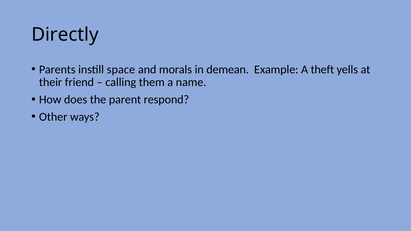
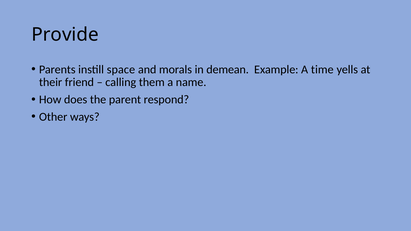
Directly: Directly -> Provide (65, 35)
theft: theft -> time (322, 69)
